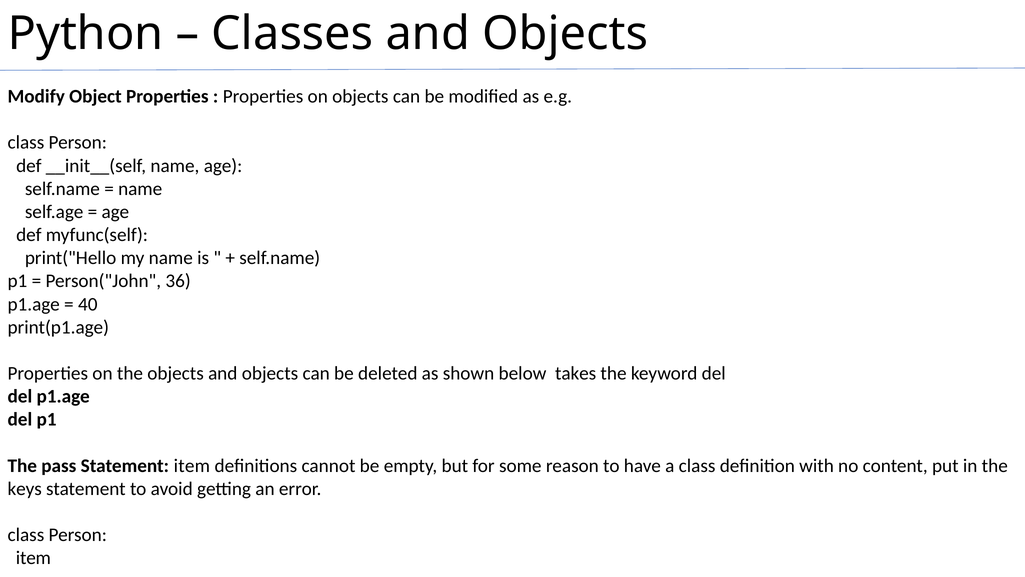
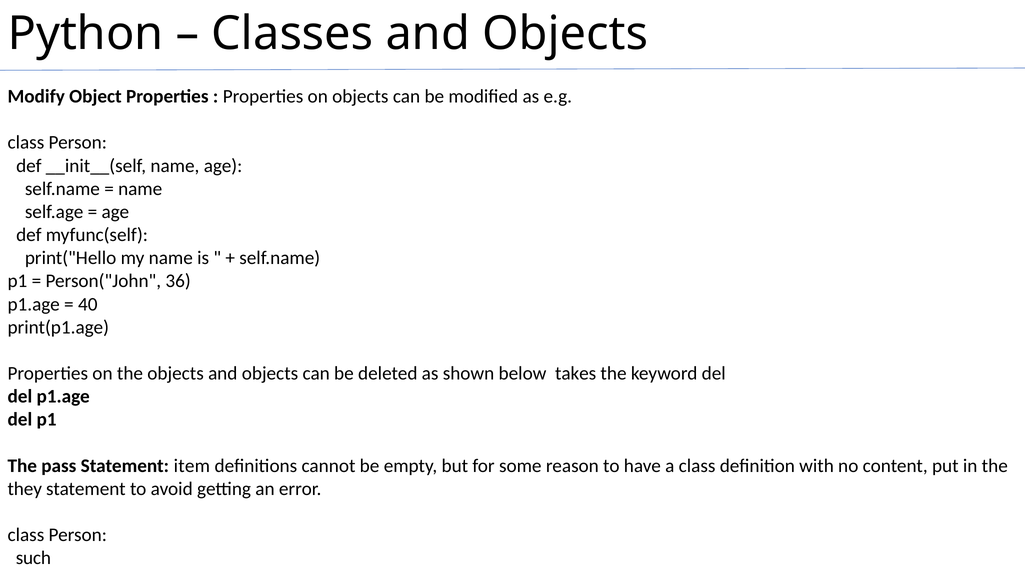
keys: keys -> they (25, 488)
item: item -> such (33, 558)
